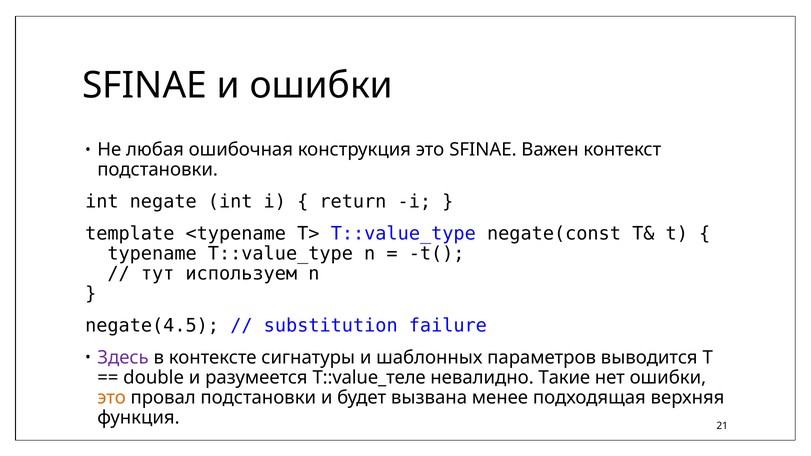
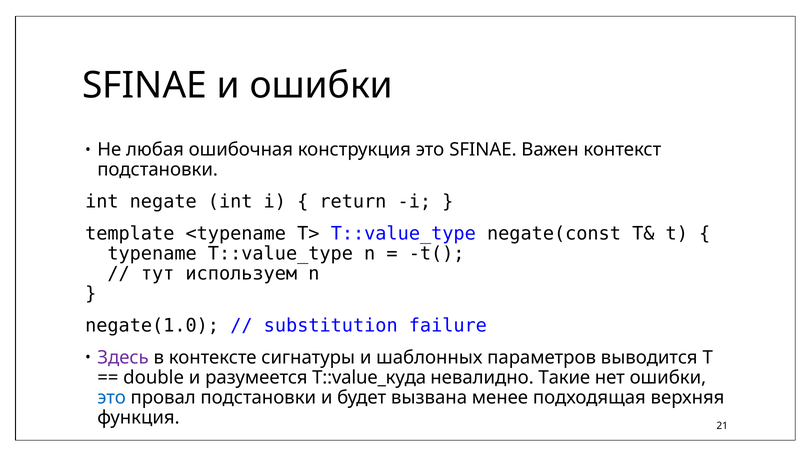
negate(4.5: negate(4.5 -> negate(1.0 (152, 326)
T::value_теле: T::value_теле -> T::value_куда (369, 378)
это colour: orange -> blue (112, 398)
